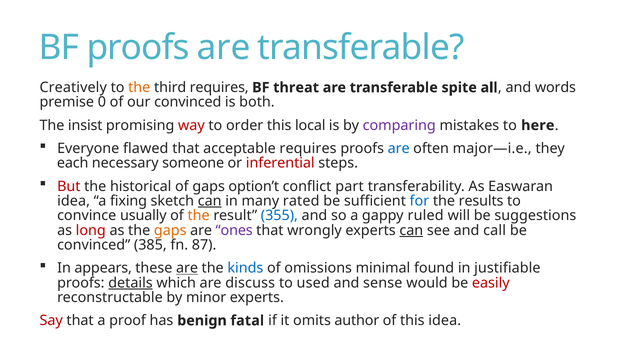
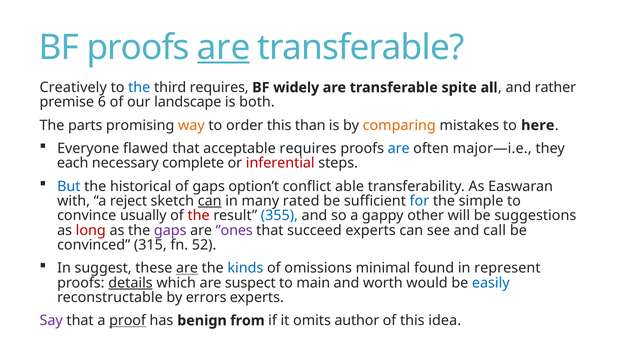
are underline: none -> present (224, 47)
the colour: orange -> blue (139, 87)
threat: threat -> widely (296, 87)
words: words -> rather (555, 87)
0: 0 -> 6 (102, 102)
our convinced: convinced -> landscape (188, 102)
insist: insist -> parts (85, 125)
way colour: red -> orange (191, 125)
local: local -> than (310, 125)
comparing colour: purple -> orange (399, 125)
someone: someone -> complete (193, 163)
But colour: red -> blue (69, 186)
part: part -> able (350, 186)
idea: idea -> with (74, 201)
fixing: fixing -> reject (129, 201)
results: results -> simple (481, 201)
the colour: orange -> red (199, 215)
ruled: ruled -> other (426, 215)
gaps colour: orange -> purple (170, 230)
wrongly: wrongly -> succeed (314, 230)
can underline: present -> none (411, 230)
385: 385 -> 315 (150, 245)
87: 87 -> 52 (204, 245)
appears: appears -> suggest (103, 268)
justifiable: justifiable -> represent (507, 268)
discuss: discuss -> suspect (250, 283)
used: used -> main (313, 283)
sense: sense -> worth (383, 283)
easily colour: red -> blue (491, 283)
minor: minor -> errors (206, 297)
Say colour: red -> purple (51, 320)
proof underline: none -> present (128, 320)
fatal: fatal -> from (247, 320)
